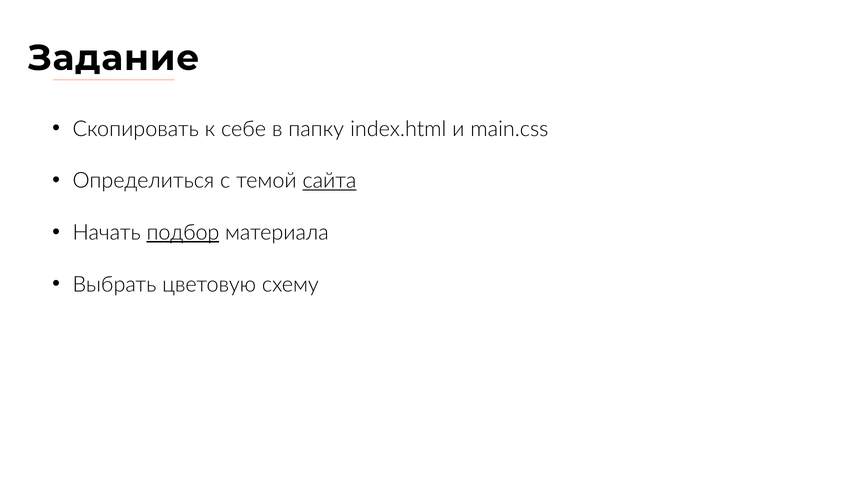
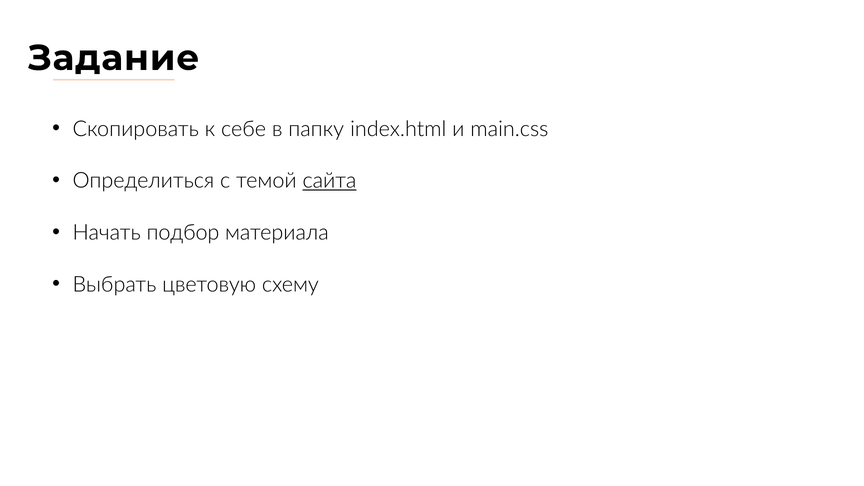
подбор underline: present -> none (183, 233)
